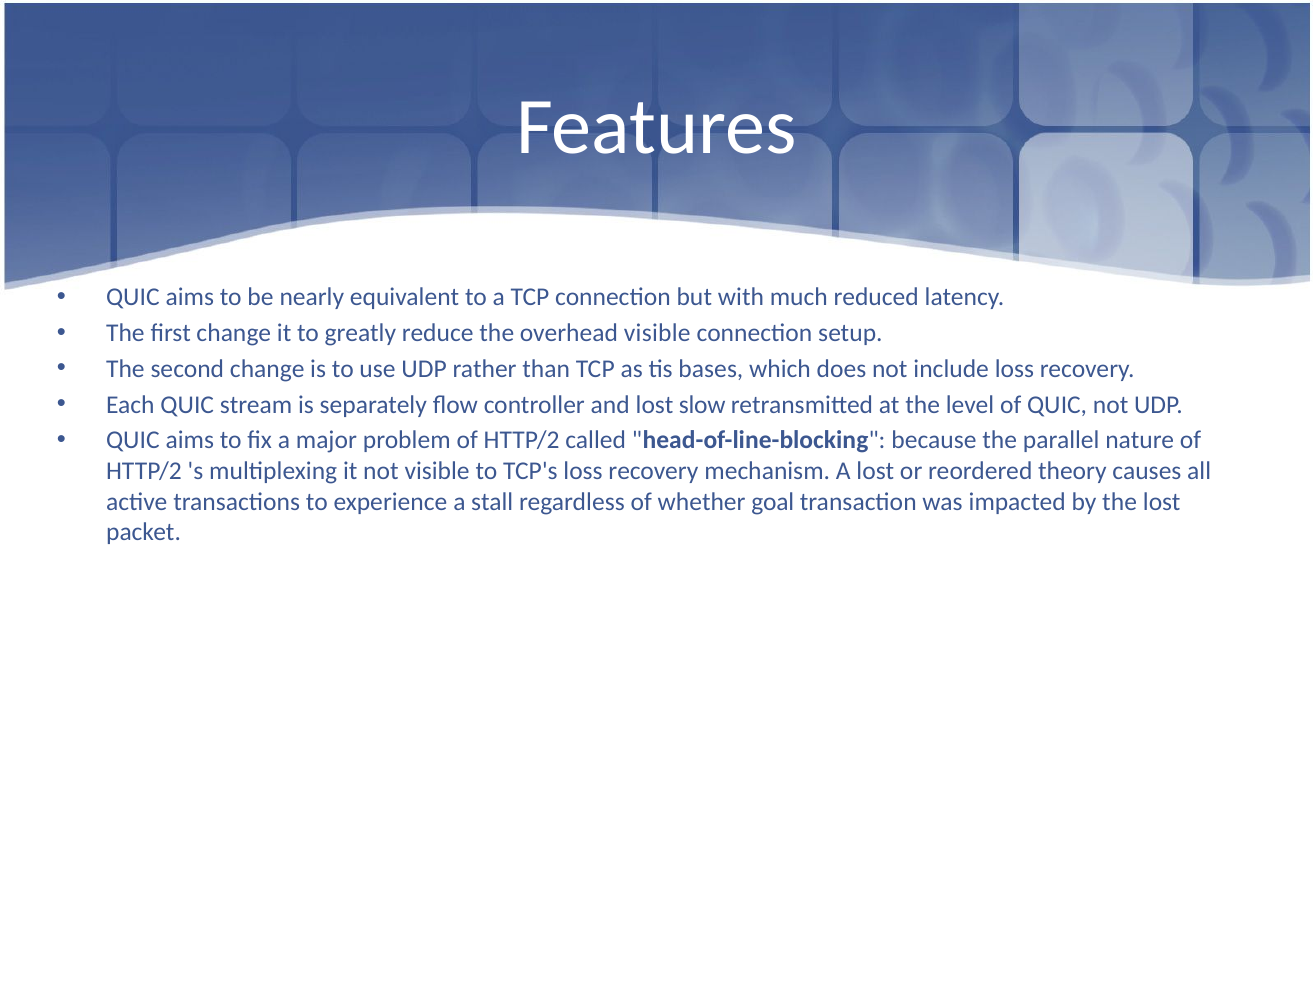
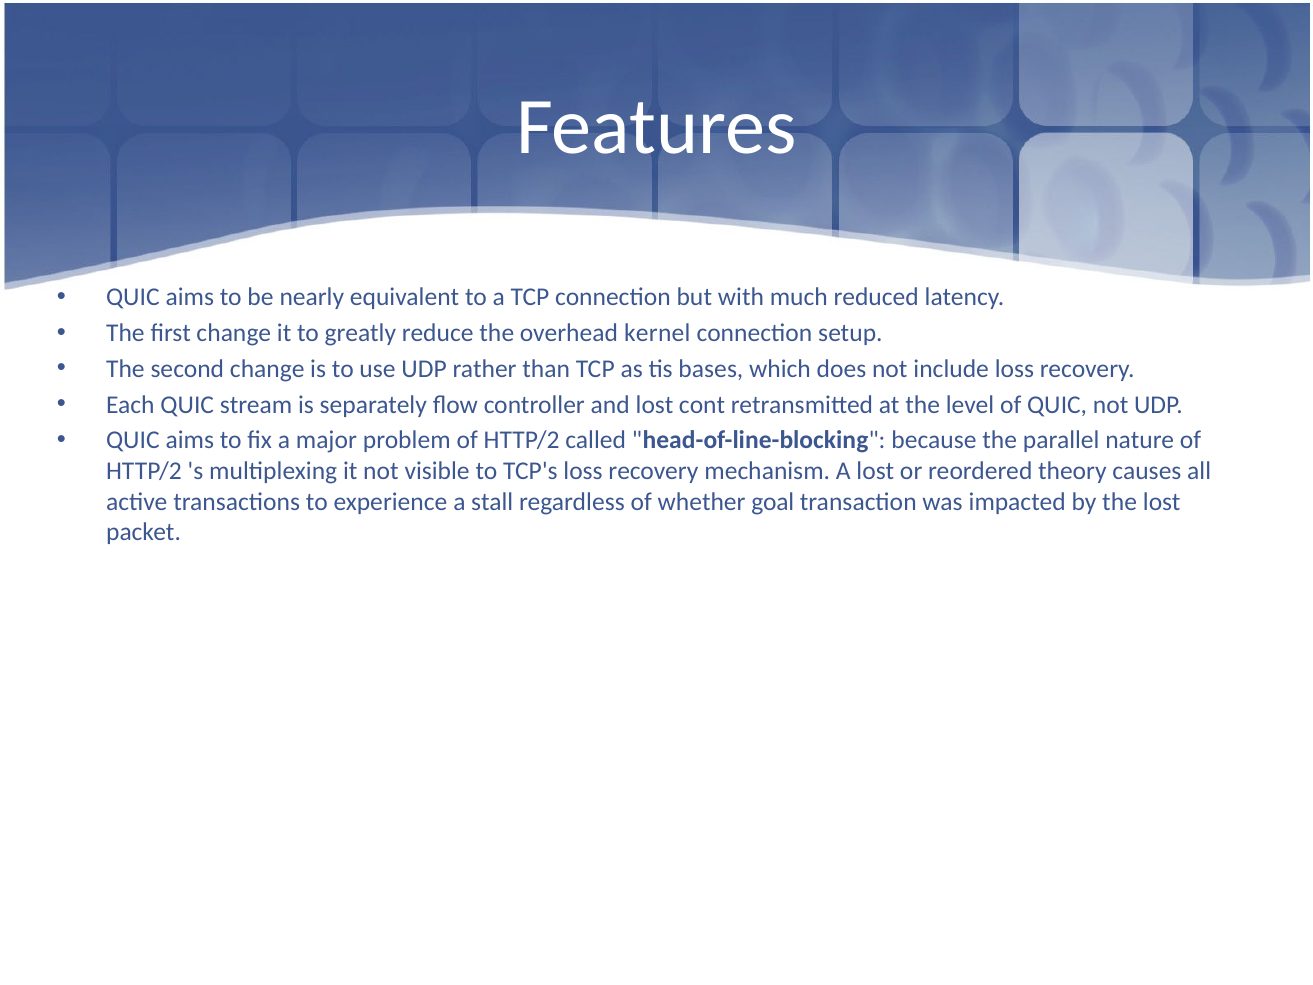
overhead visible: visible -> kernel (657, 333)
slow: slow -> cont (702, 405)
